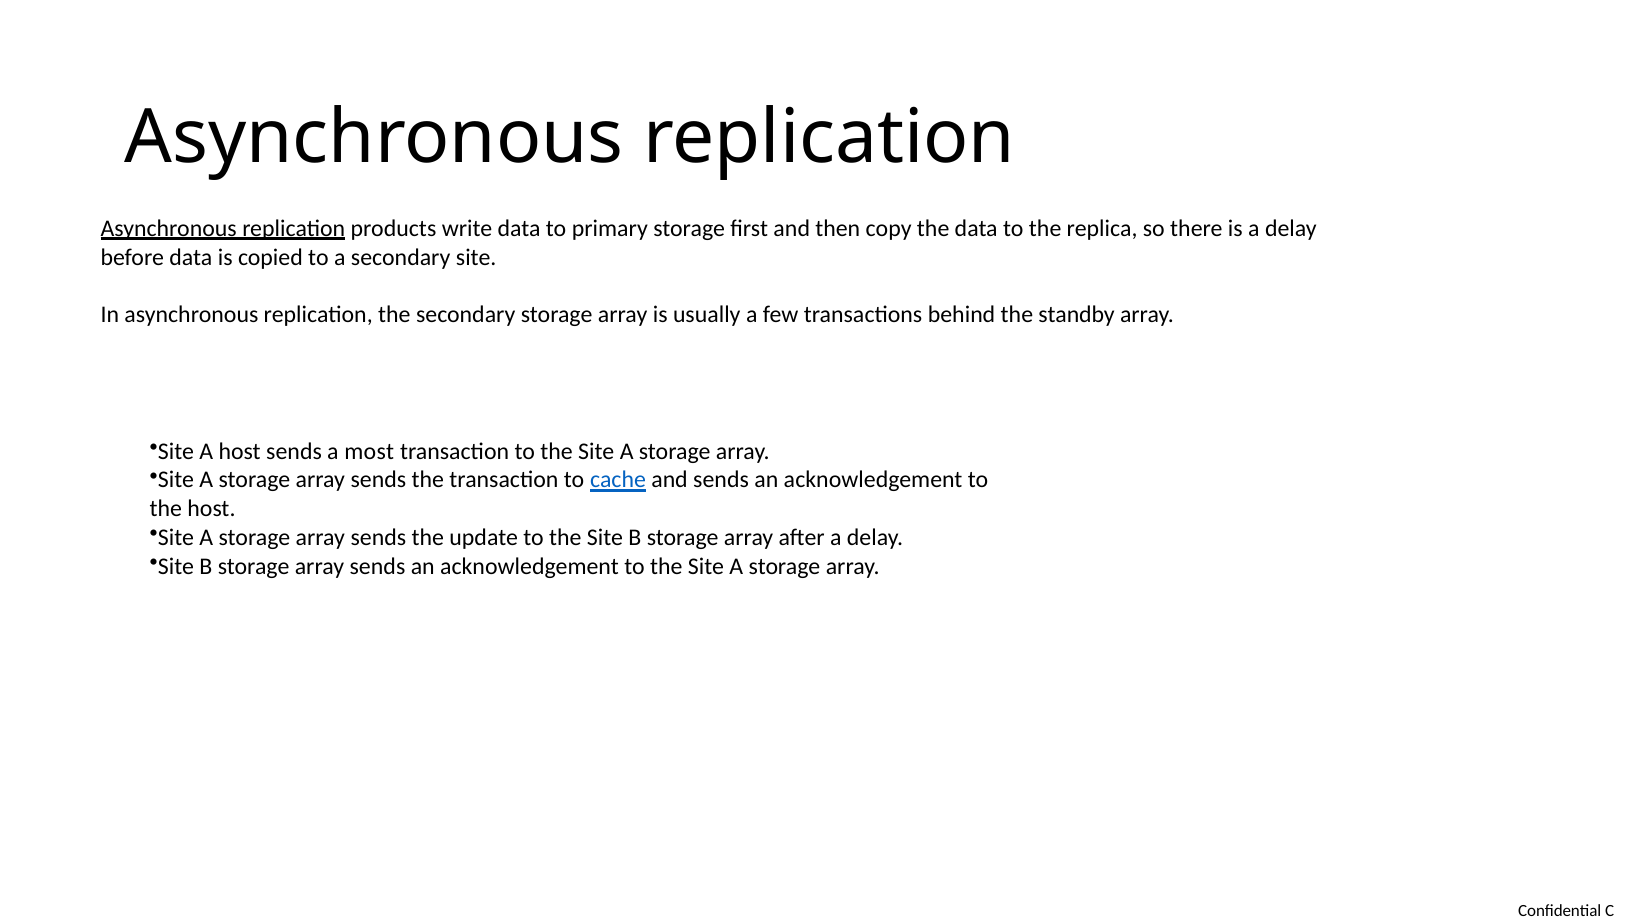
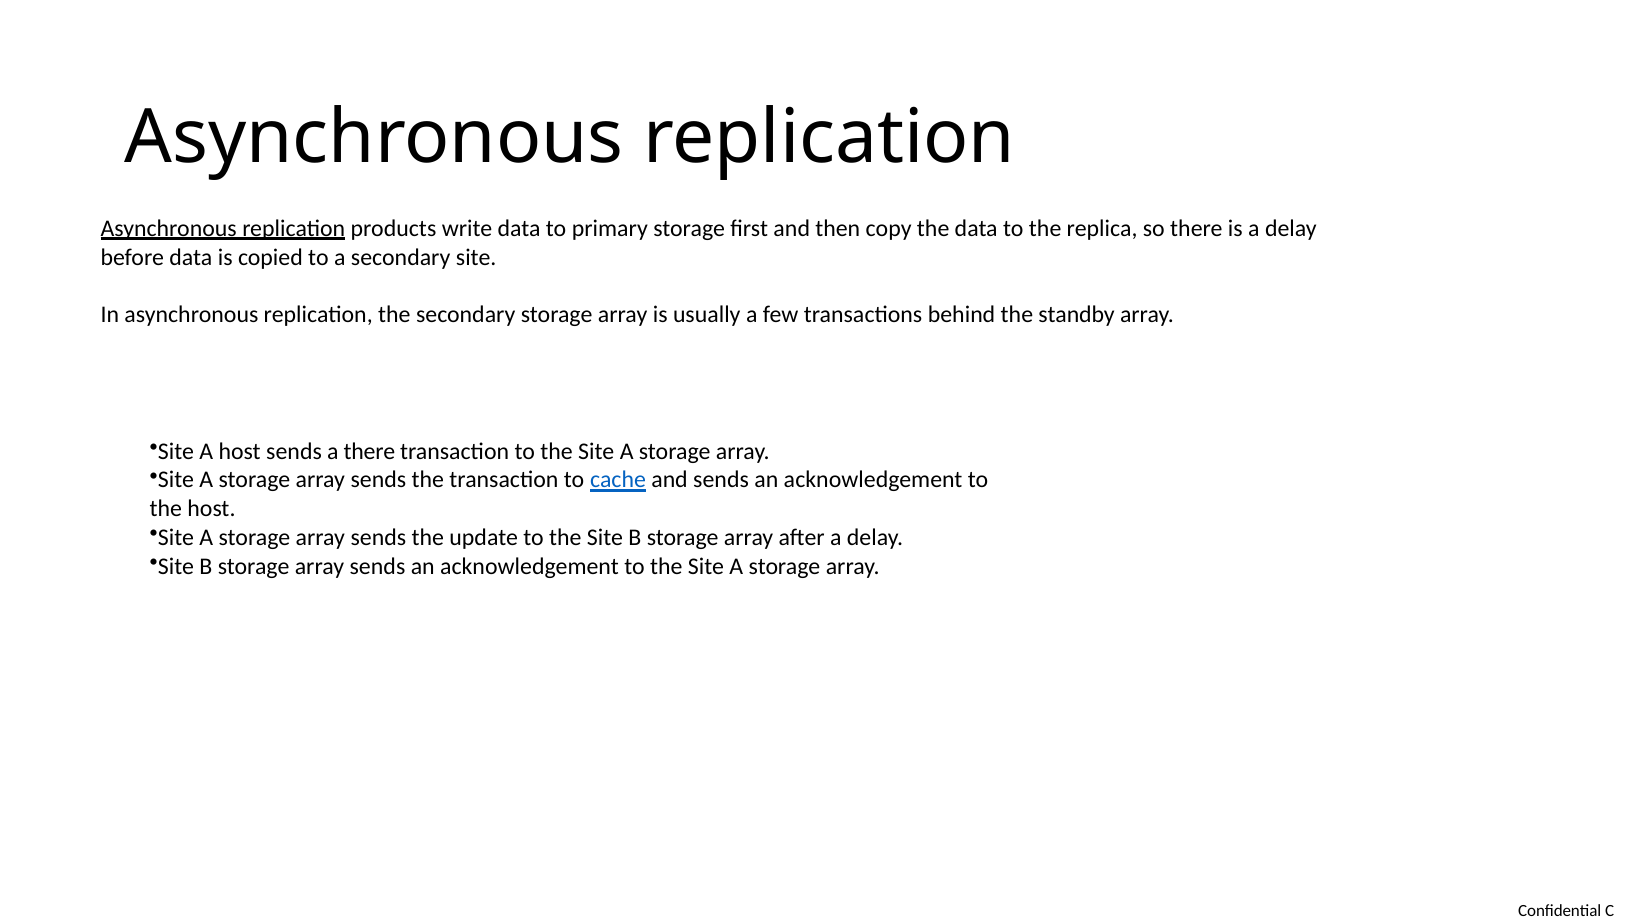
a most: most -> there (369, 451)
